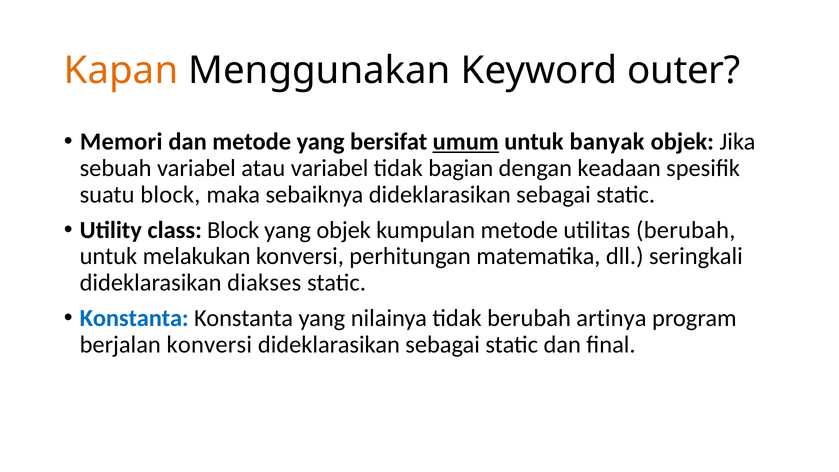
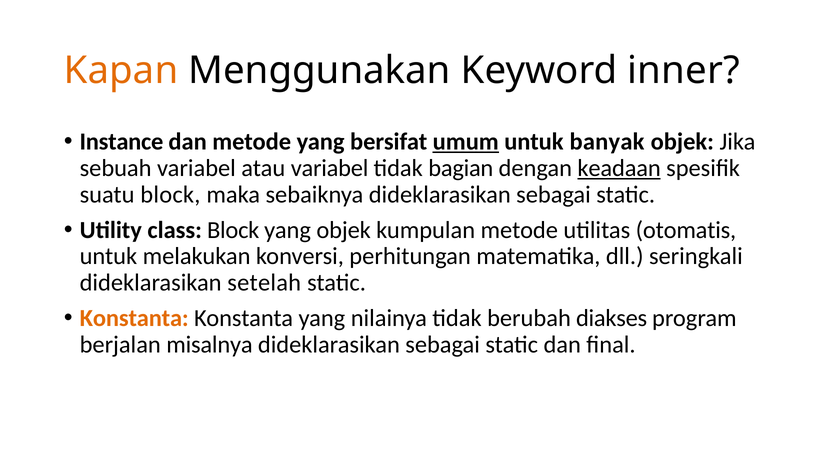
outer: outer -> inner (684, 70)
Memori: Memori -> Instance (121, 142)
keadaan underline: none -> present (619, 168)
utilitas berubah: berubah -> otomatis (686, 230)
diakses: diakses -> setelah (264, 283)
Konstanta colour: blue -> orange (134, 318)
artinya: artinya -> diakses (612, 318)
berjalan konversi: konversi -> misalnya (209, 344)
